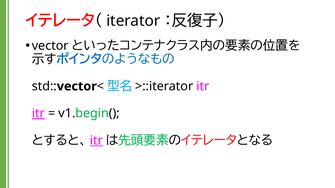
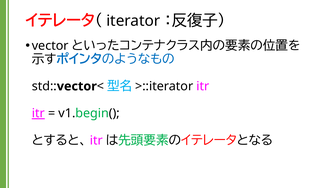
itr underline: present -> none (96, 141)
